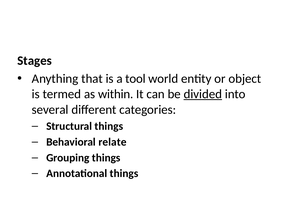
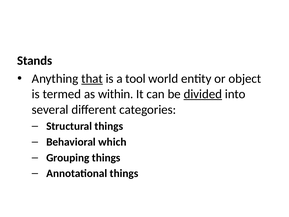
Stages: Stages -> Stands (35, 61)
that underline: none -> present (92, 79)
relate: relate -> which (112, 142)
